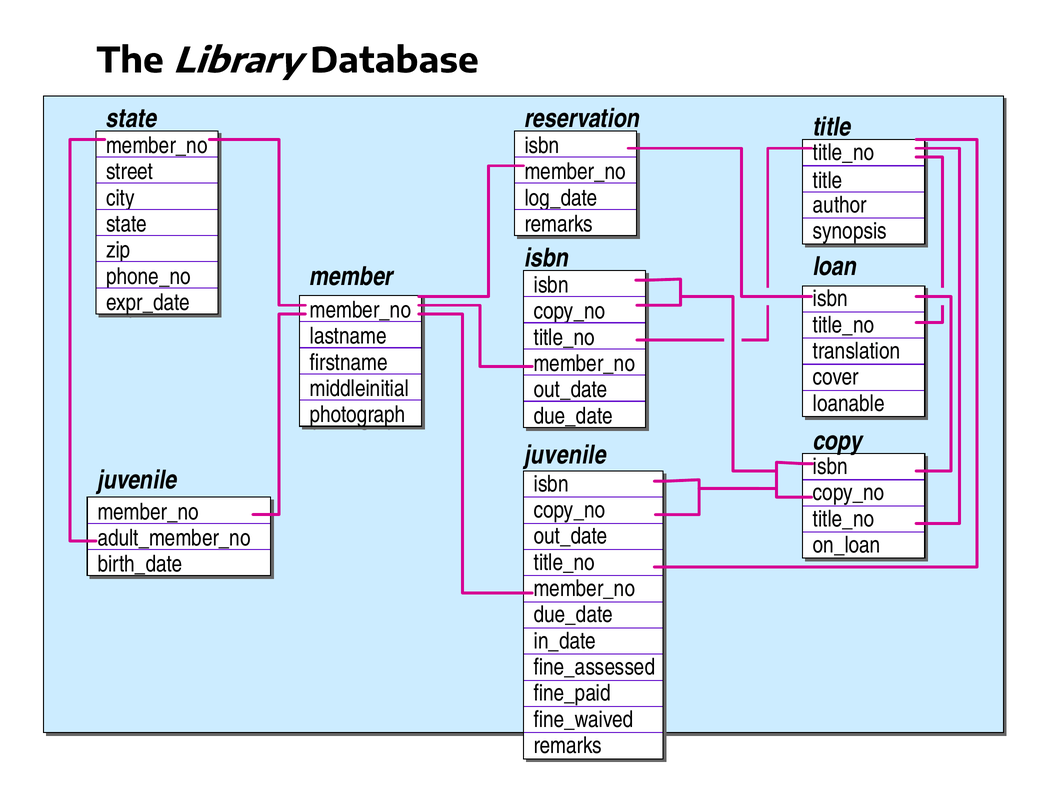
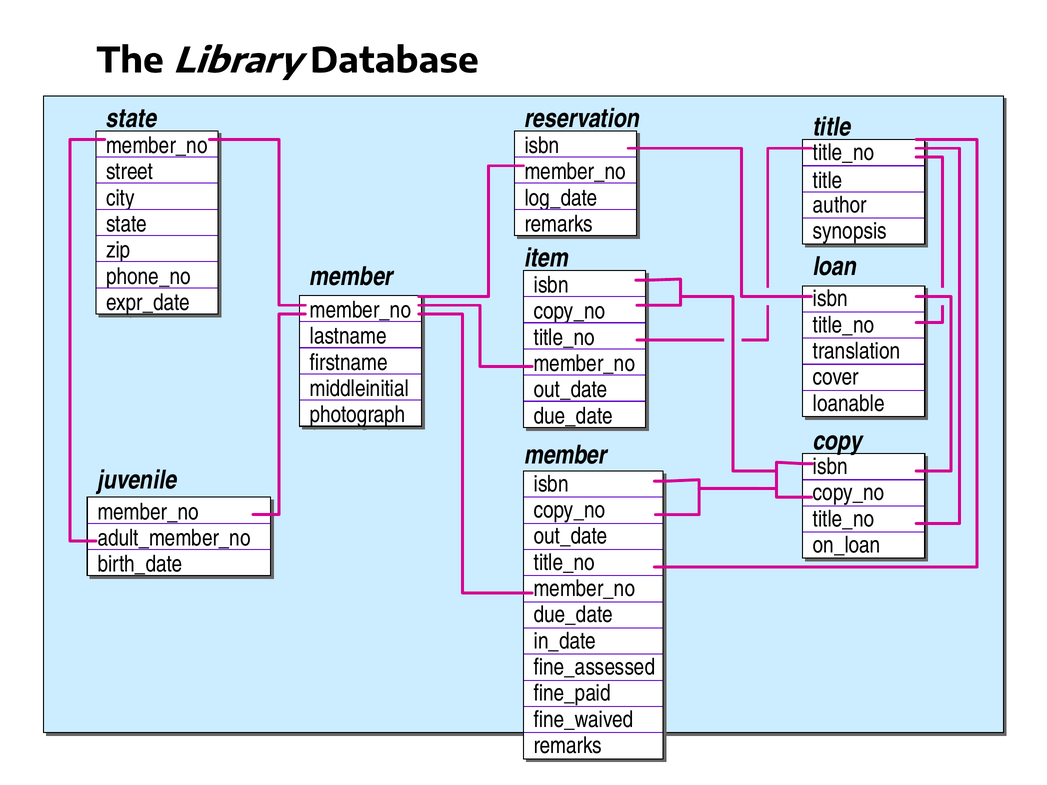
isbn: isbn -> item (547, 258)
juvenile: juvenile -> member (566, 455)
